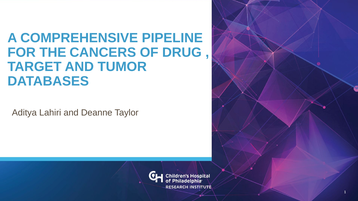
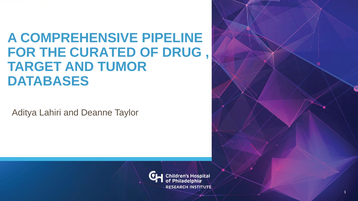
CANCERS: CANCERS -> CURATED (103, 52)
